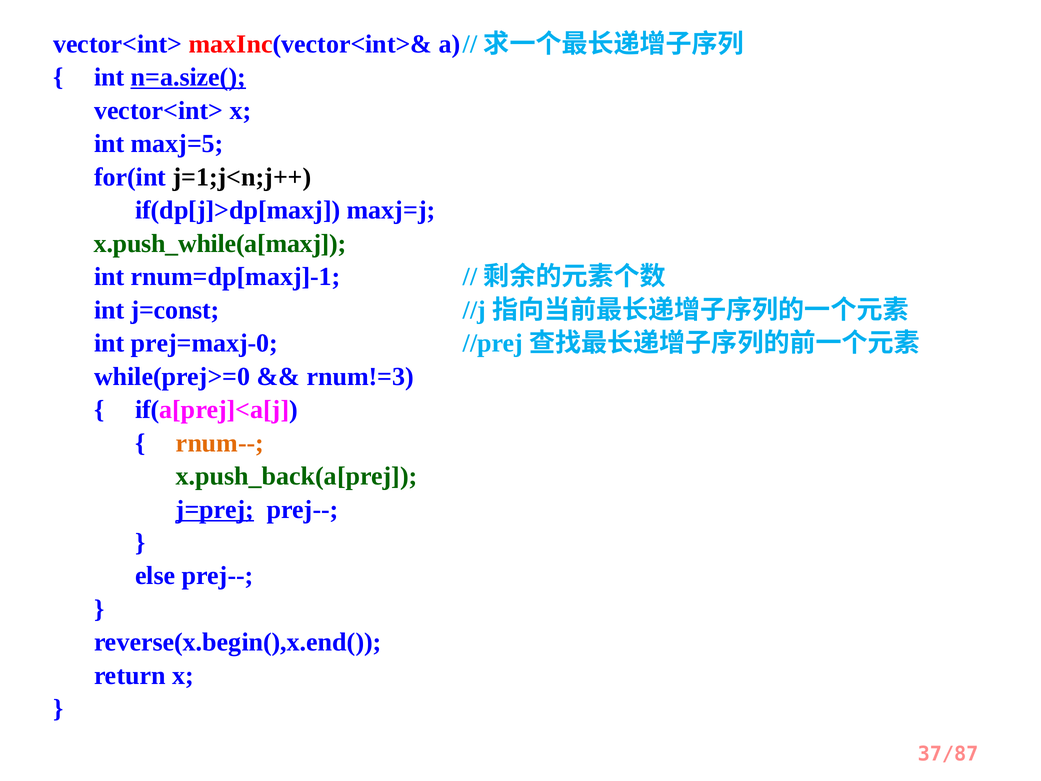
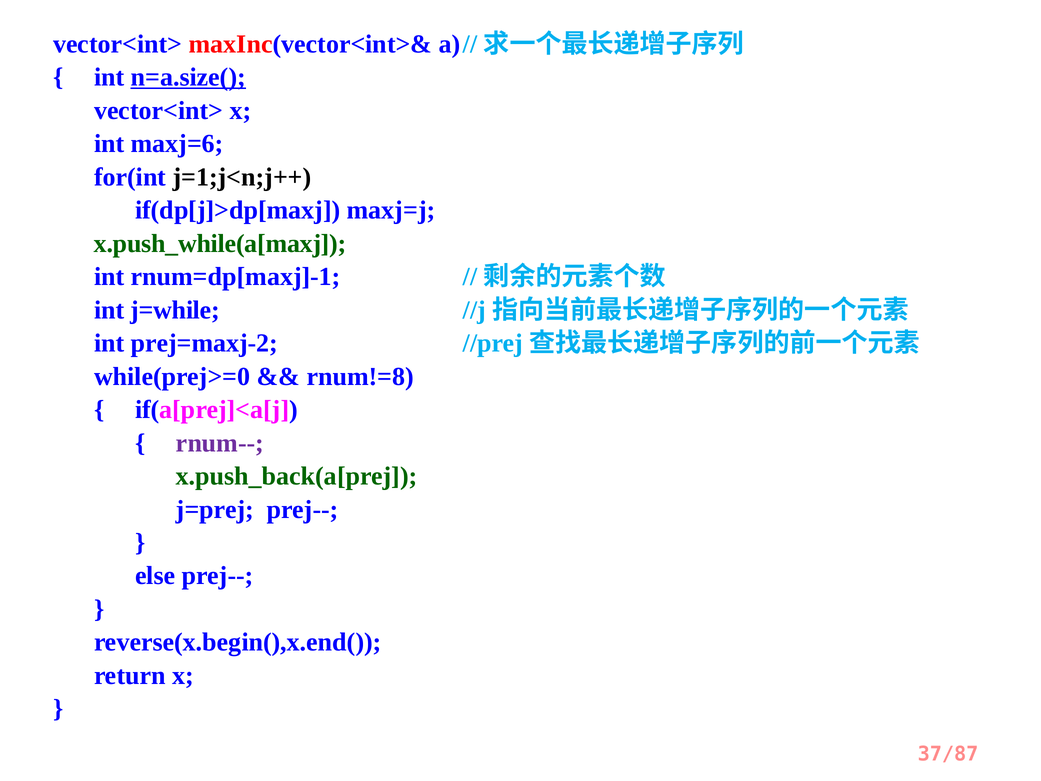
maxj=5: maxj=5 -> maxj=6 (177, 144)
j=const: j=const -> j=while (175, 310)
prej=maxj-0: prej=maxj-0 -> prej=maxj-2 (204, 343)
rnum!=3: rnum!=3 -> rnum!=8 (360, 376)
rnum-- colour: orange -> purple (220, 443)
j=prej underline: present -> none (215, 509)
